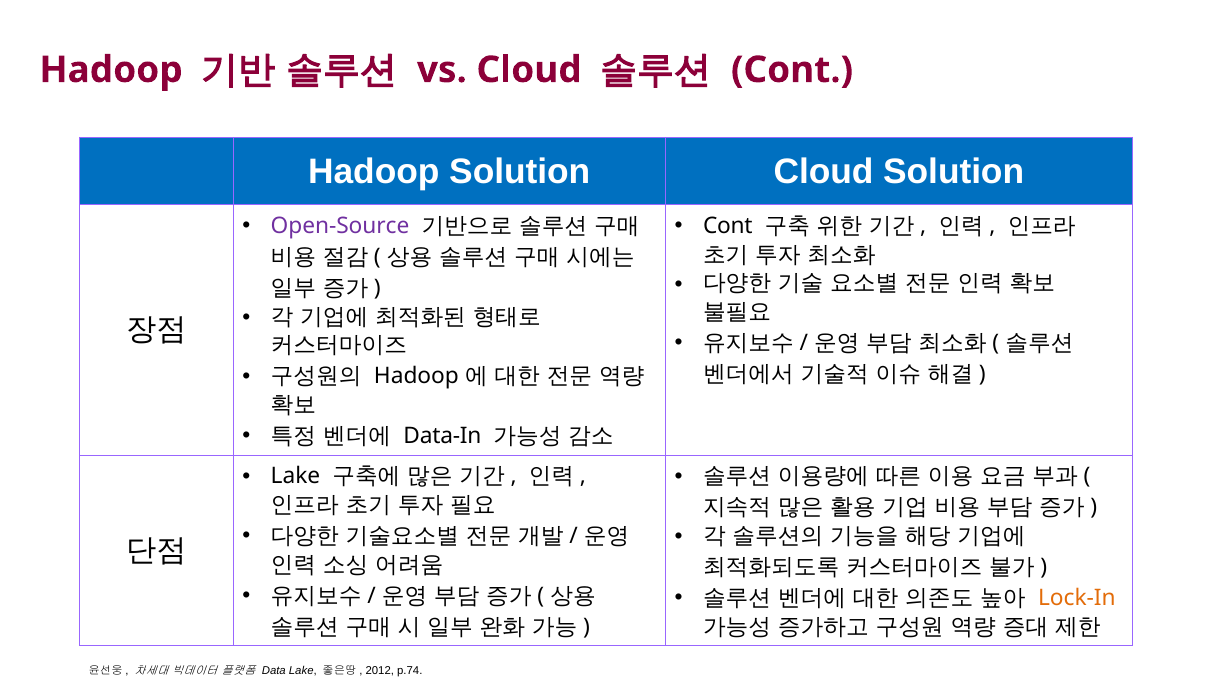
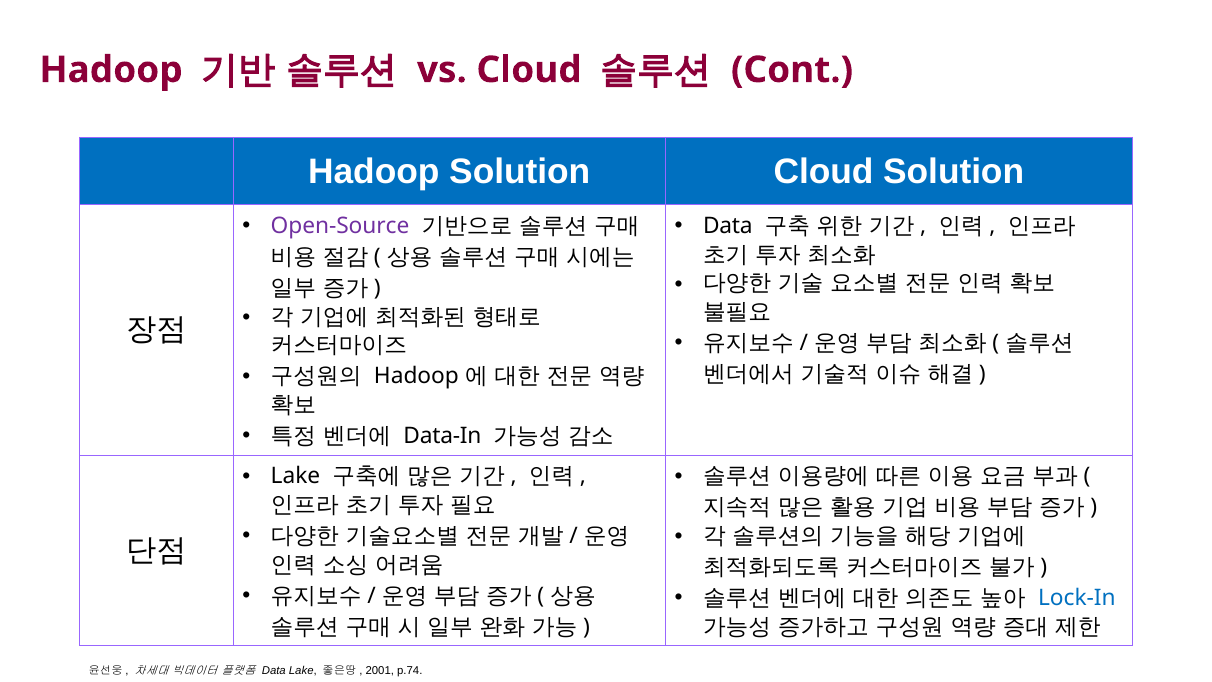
Cont: Cont -> Data (728, 226)
Lock-In colour: orange -> blue (1077, 598)
2012: 2012 -> 2001 (380, 671)
